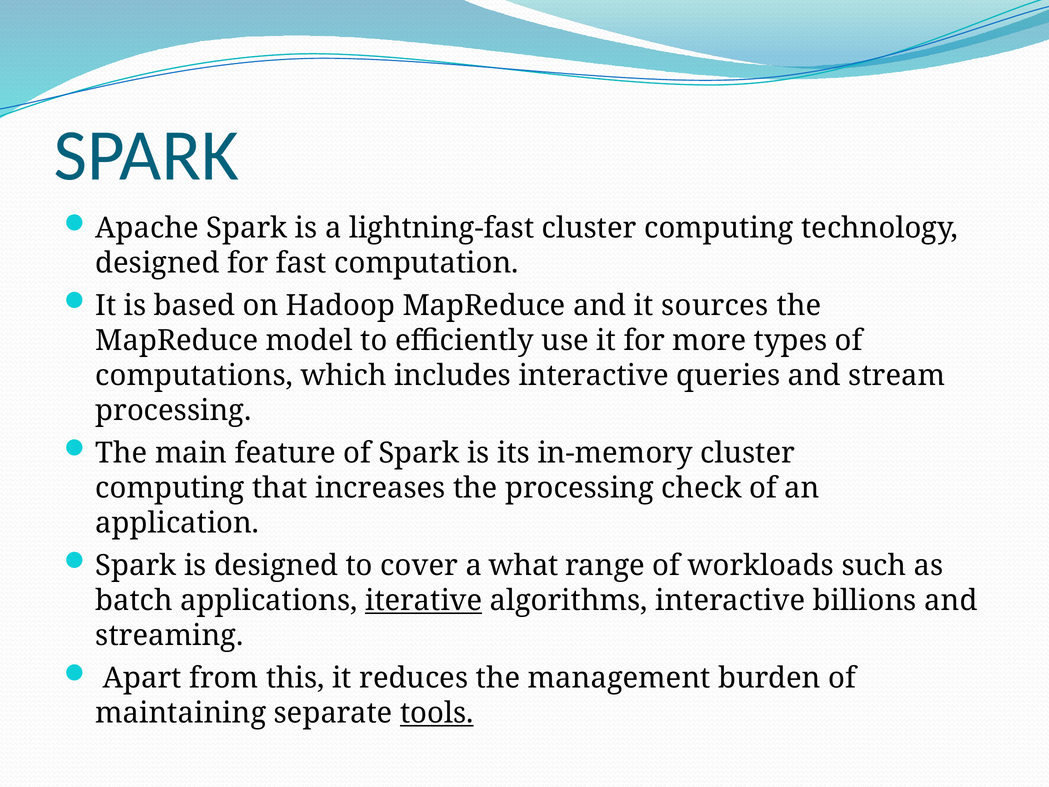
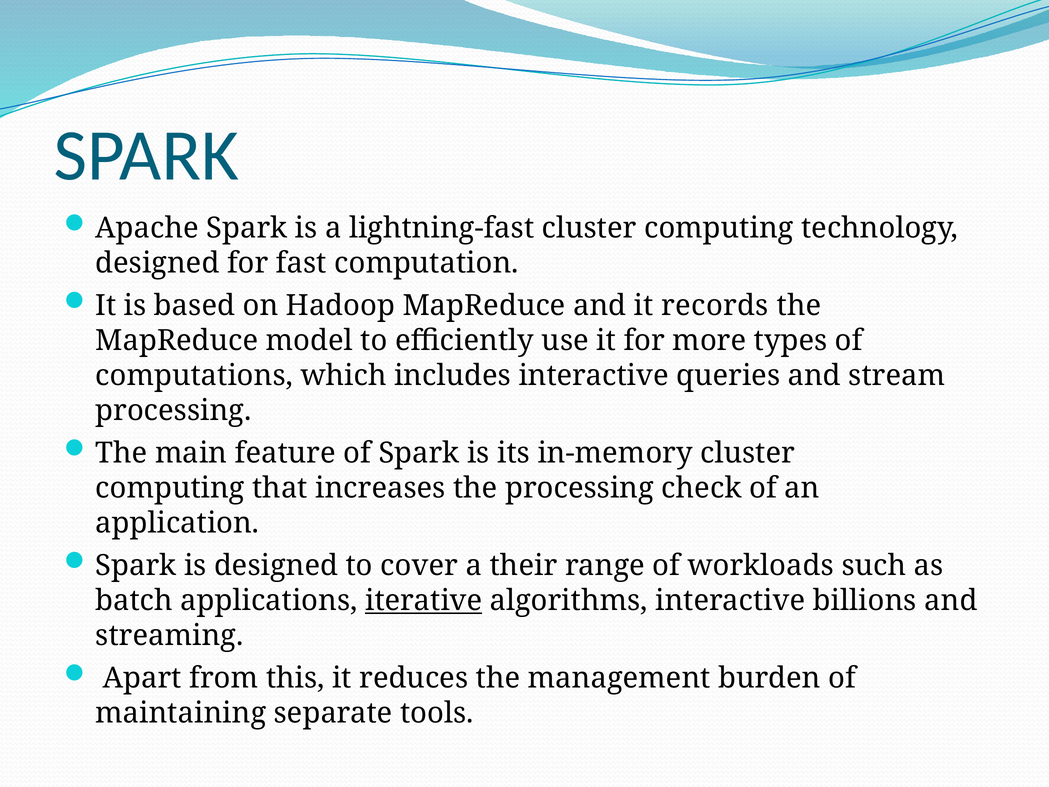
sources: sources -> records (715, 306)
what: what -> their (523, 566)
tools underline: present -> none (437, 713)
